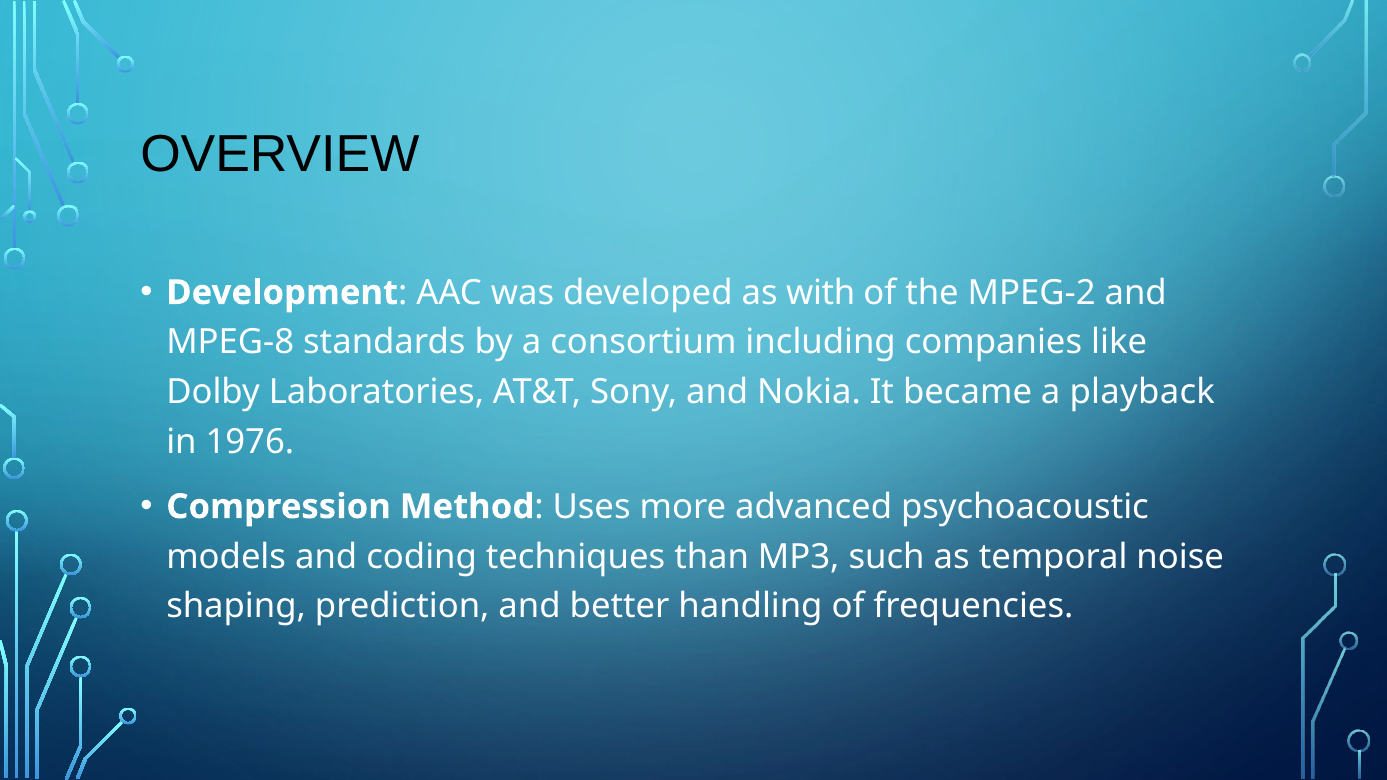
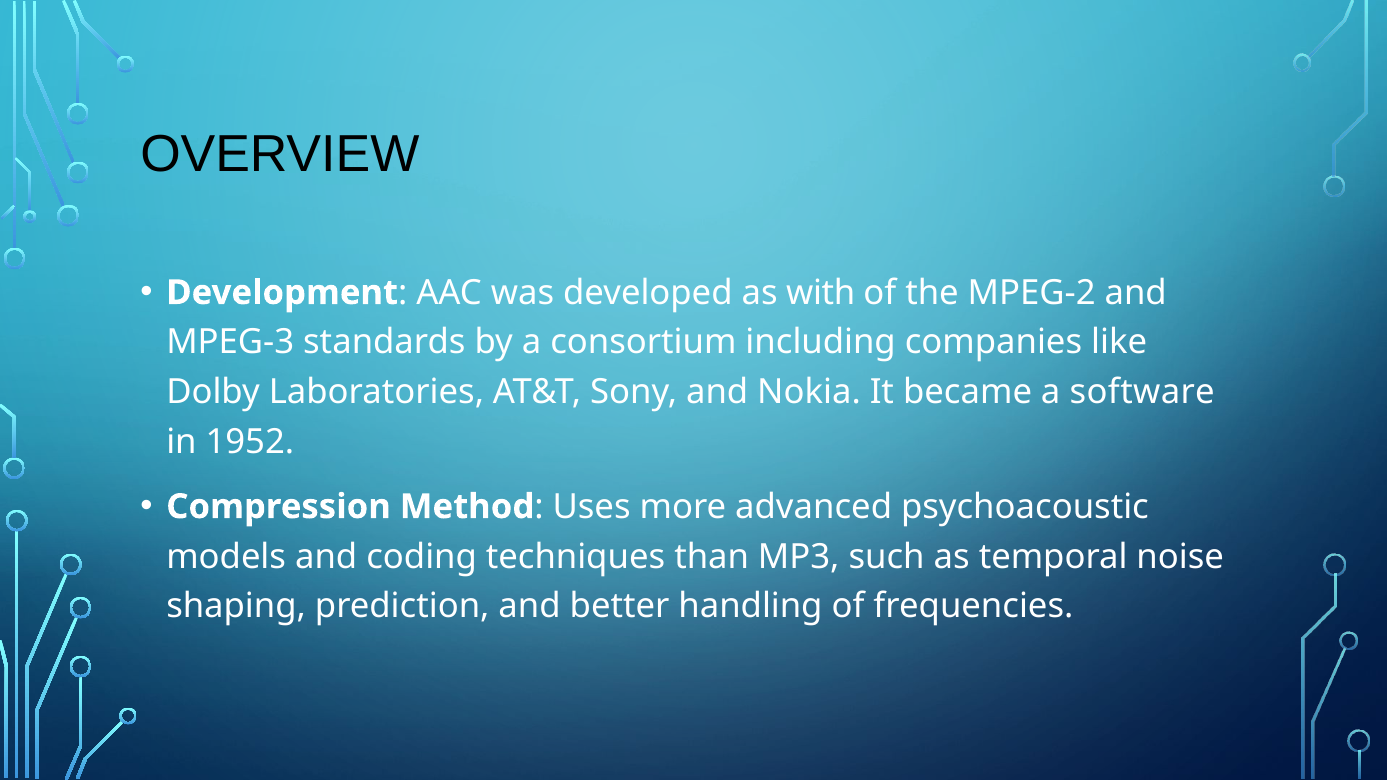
MPEG-8: MPEG-8 -> MPEG-3 (230, 343)
playback: playback -> software (1142, 393)
1976: 1976 -> 1952 (250, 442)
